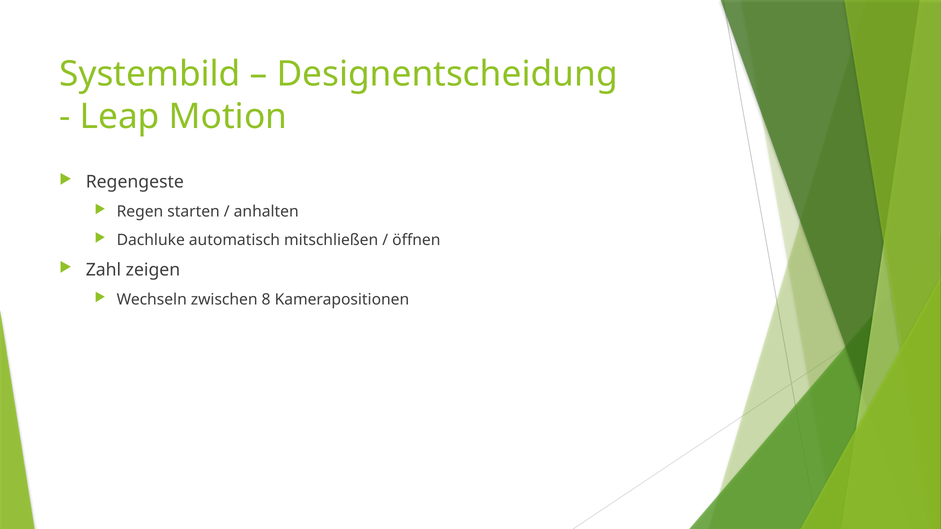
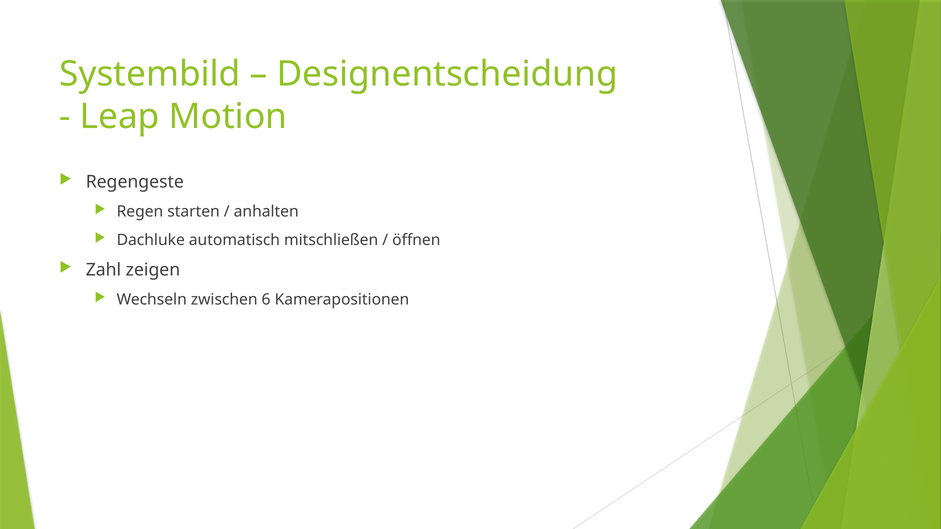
8: 8 -> 6 (266, 300)
